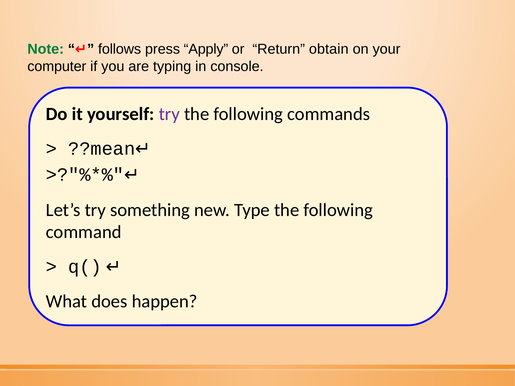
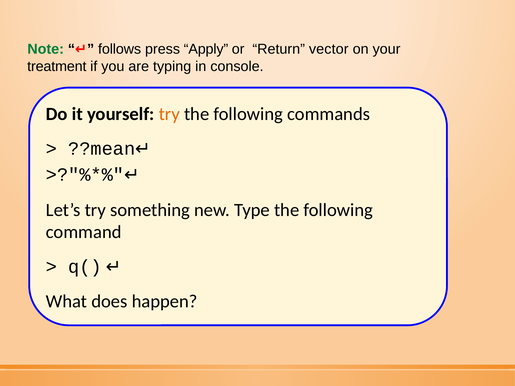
obtain: obtain -> vector (329, 49)
computer: computer -> treatment (57, 66)
try colour: purple -> orange (169, 114)
